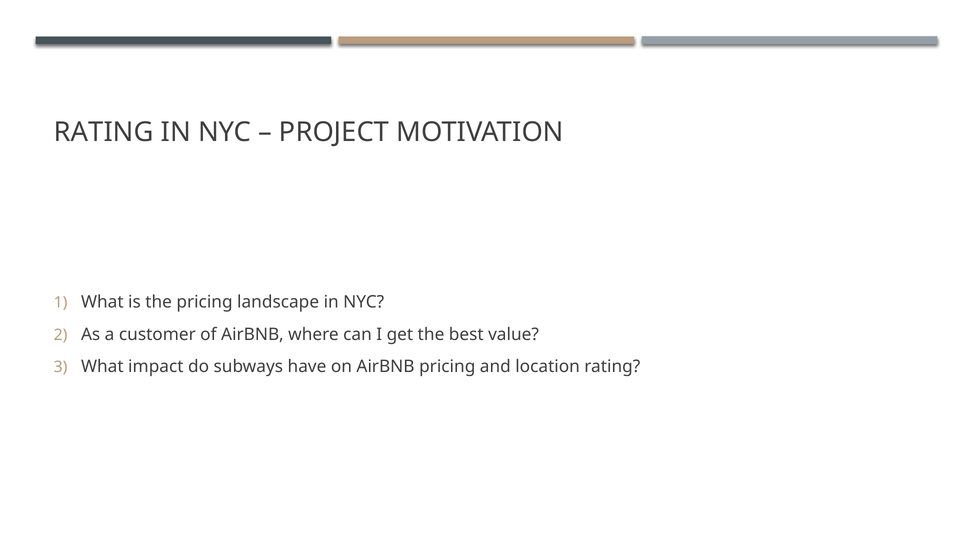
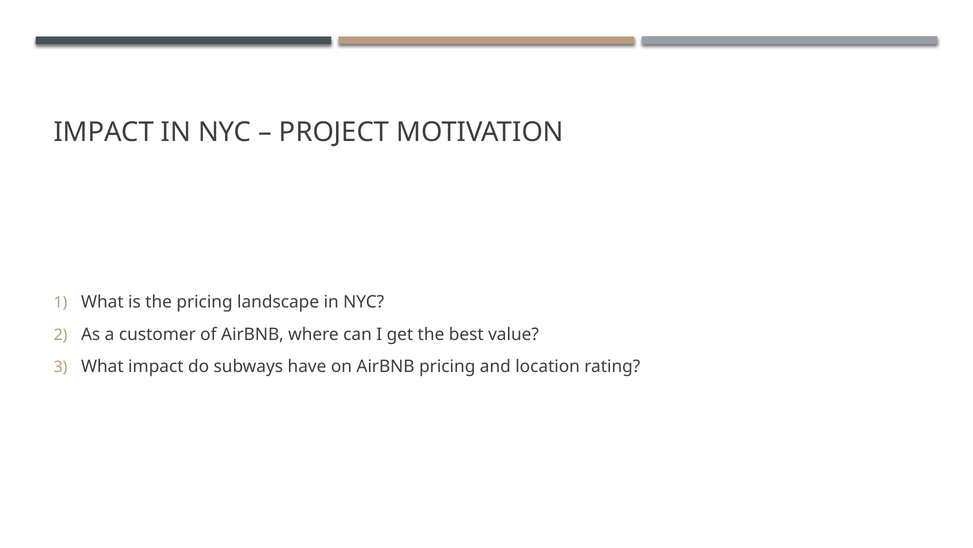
RATING: RATING -> IMPACT (104, 132)
